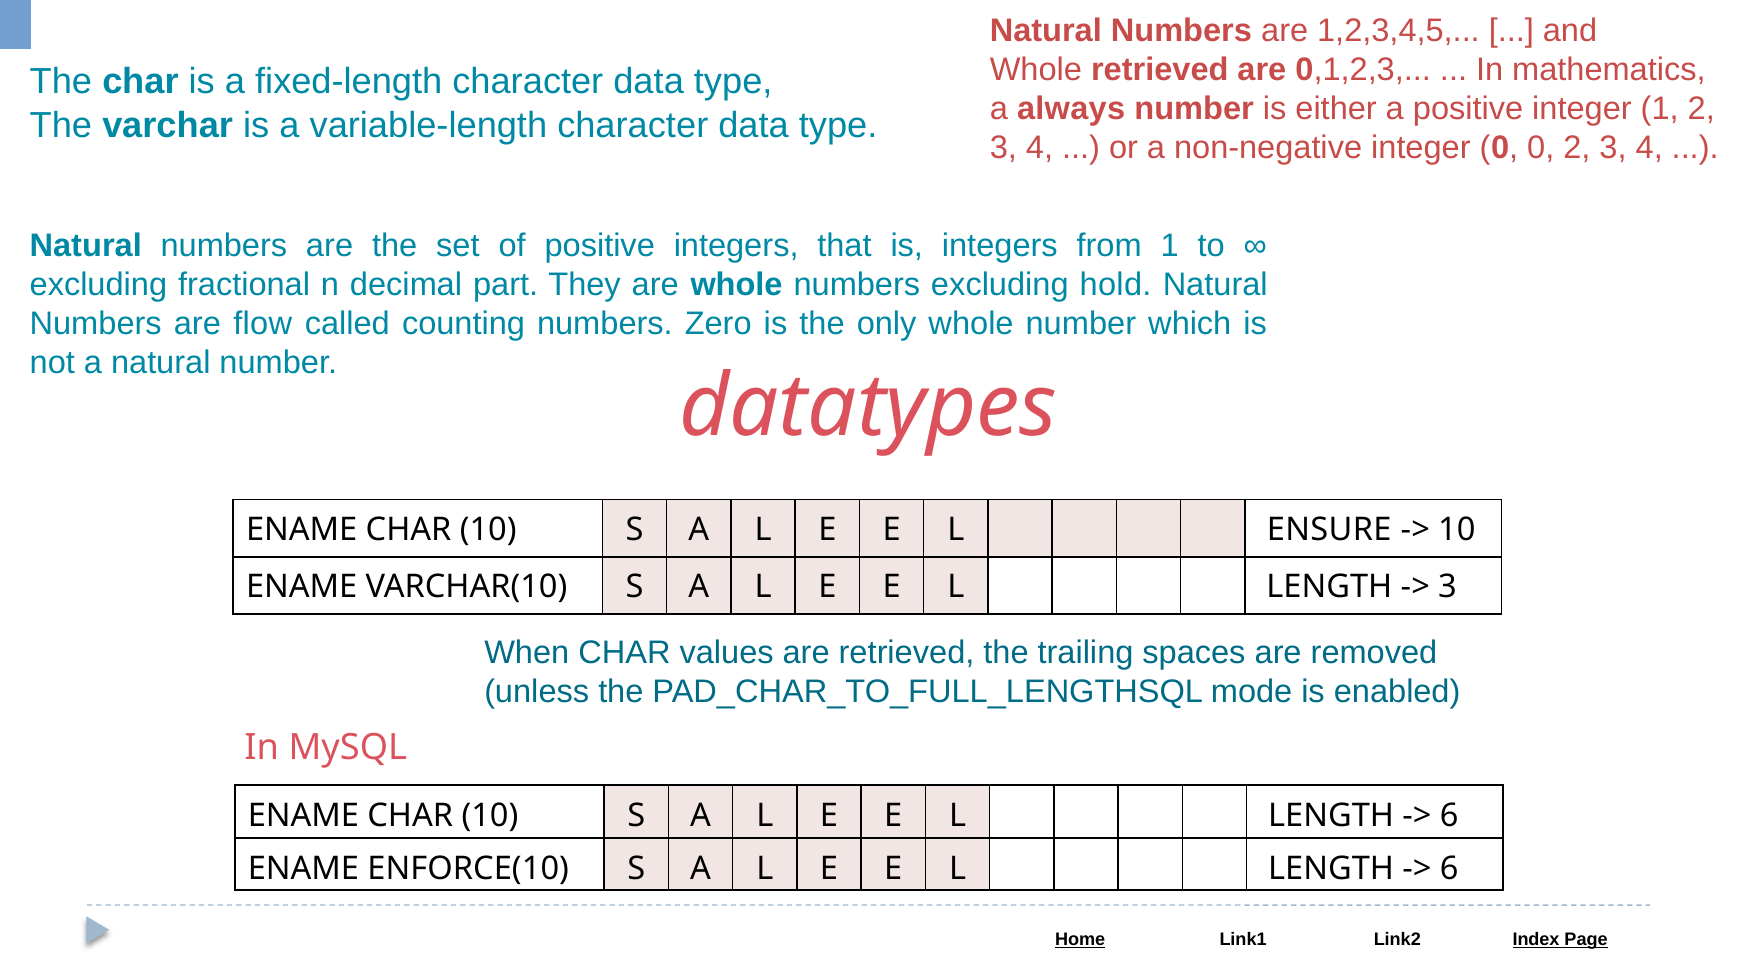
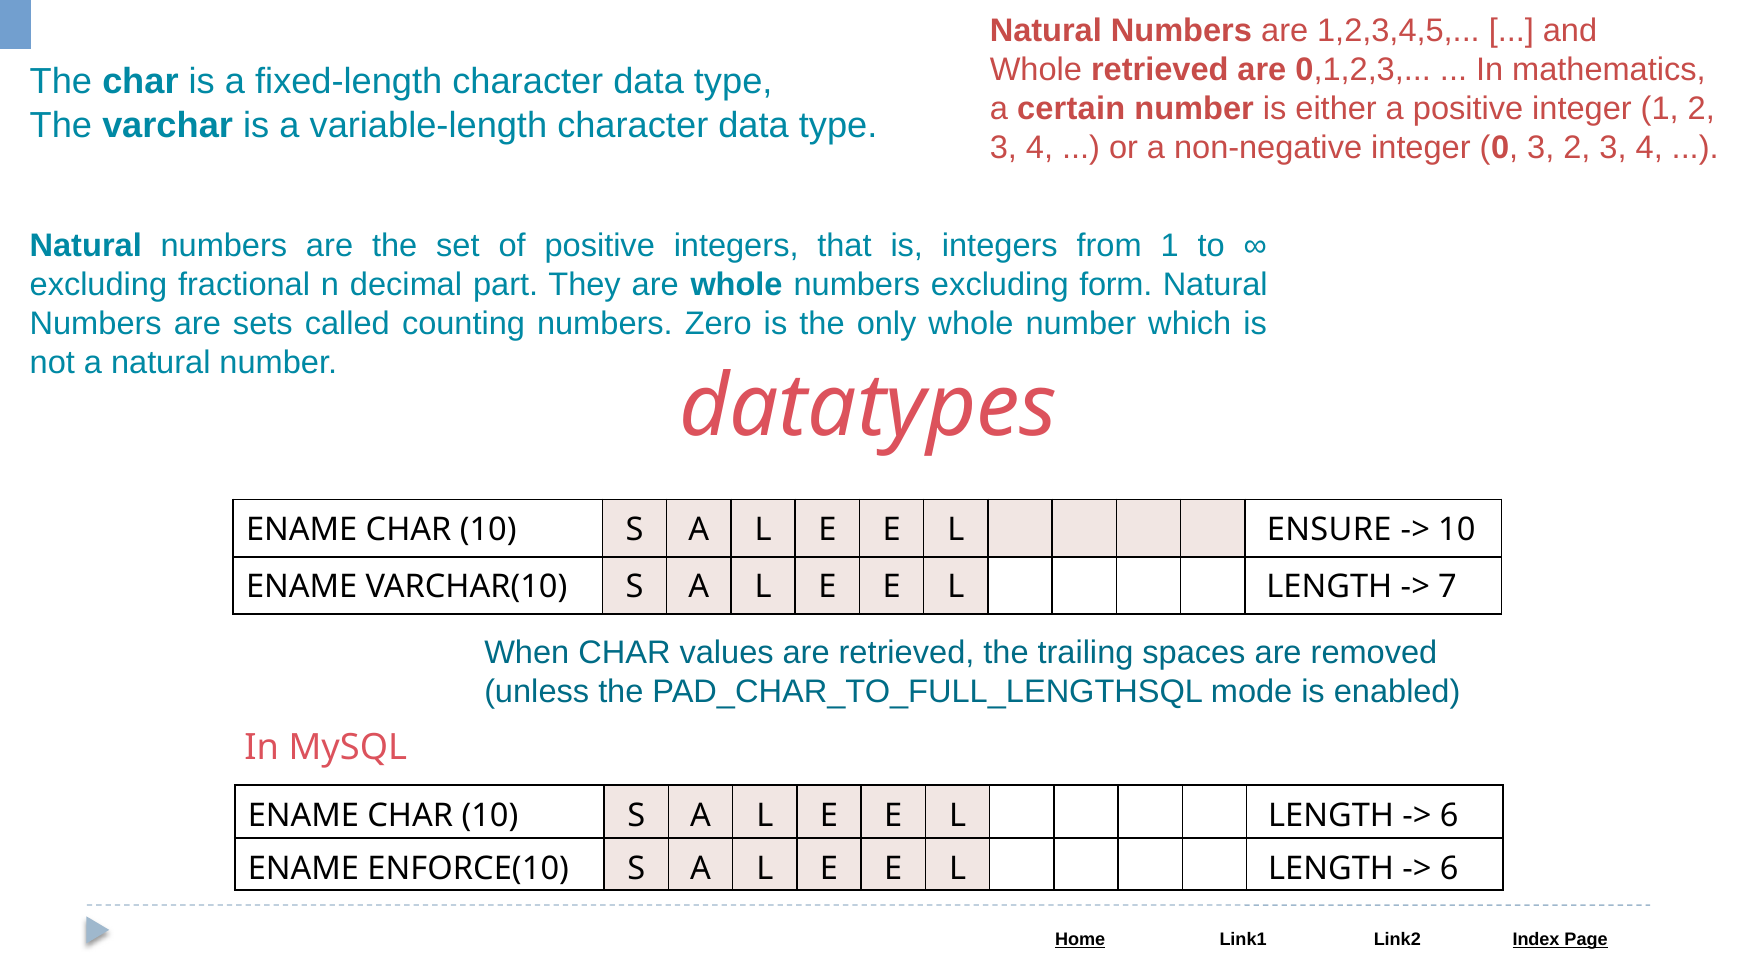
always: always -> certain (1071, 109)
0 0: 0 -> 3 (1541, 148)
hold: hold -> form (1116, 284)
flow: flow -> sets (263, 323)
3: 3 -> 7 (1447, 587)
